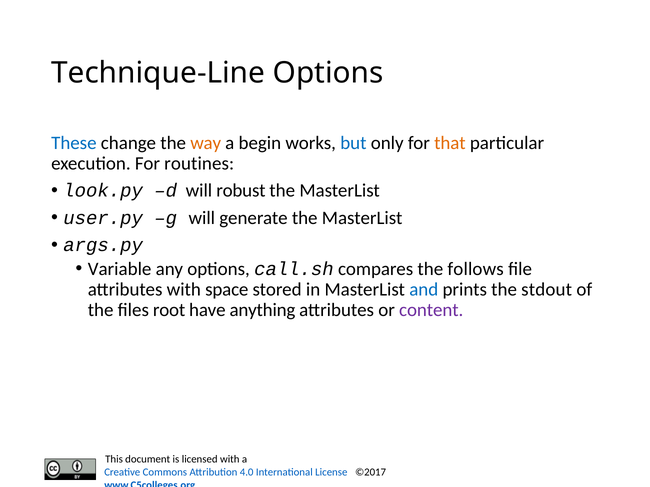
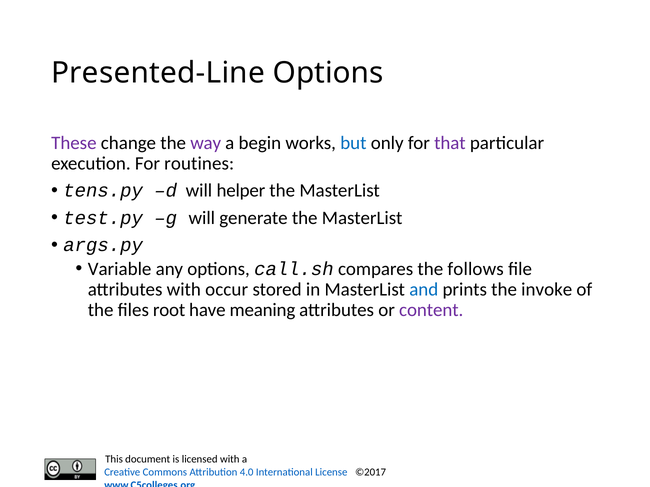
Technique-Line: Technique-Line -> Presented-Line (158, 73)
These colour: blue -> purple (74, 143)
way colour: orange -> purple (206, 143)
that colour: orange -> purple (450, 143)
look.py: look.py -> tens.py (103, 191)
robust: robust -> helper (241, 191)
user.py: user.py -> test.py (103, 218)
space: space -> occur (227, 290)
stdout: stdout -> invoke (547, 290)
anything: anything -> meaning (262, 310)
